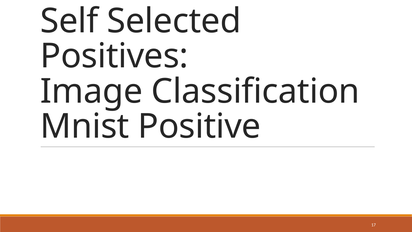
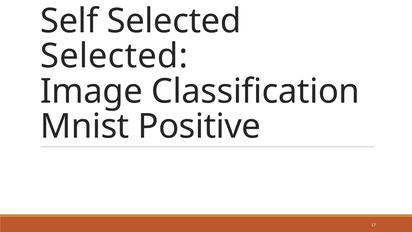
Positives: Positives -> Selected (114, 56)
